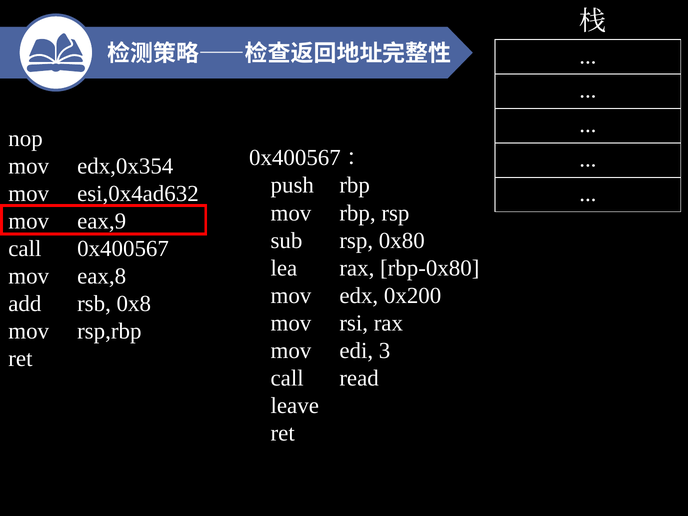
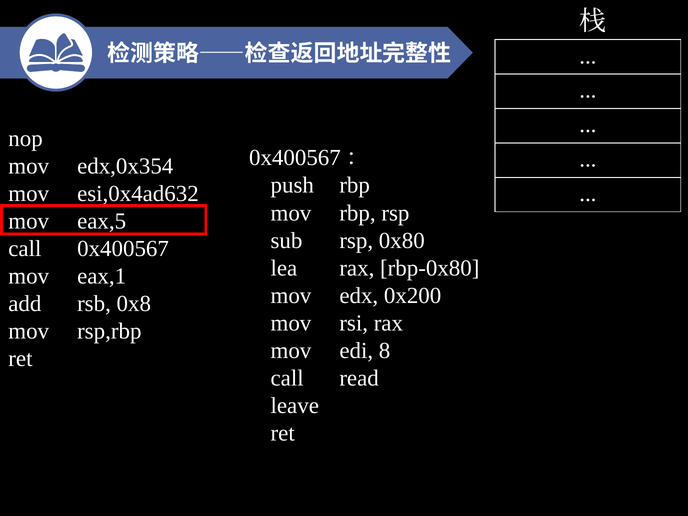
eax,9: eax,9 -> eax,5 (102, 221)
eax,8: eax,8 -> eax,1 (102, 276)
3: 3 -> 8 (385, 351)
